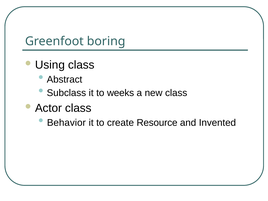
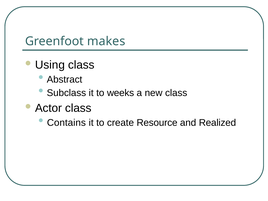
boring: boring -> makes (106, 41)
Behavior: Behavior -> Contains (66, 123)
Invented: Invented -> Realized (217, 123)
